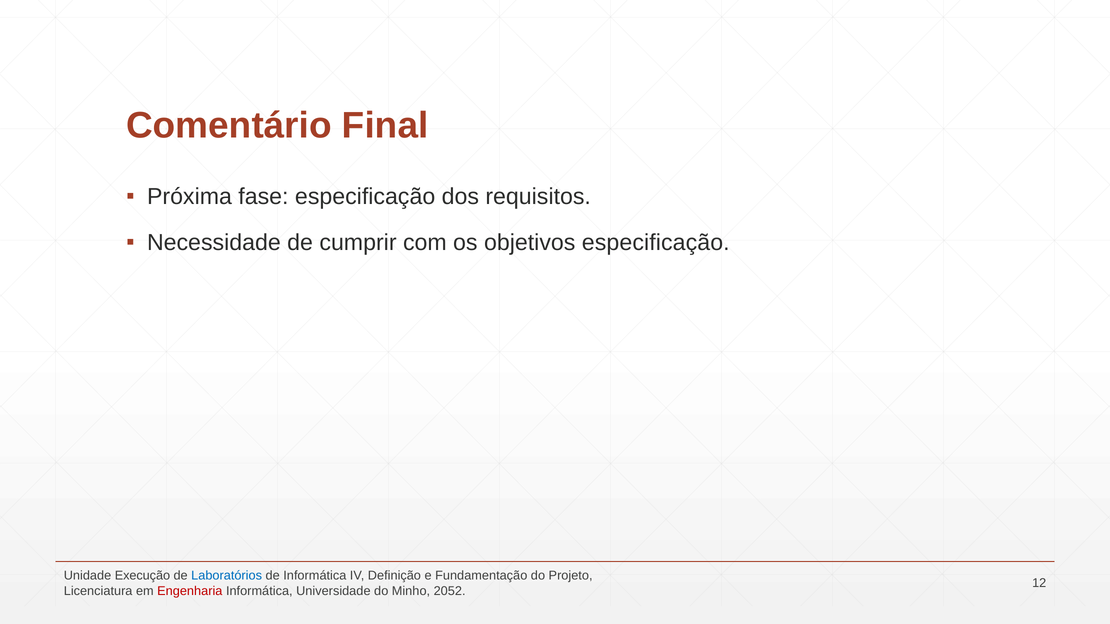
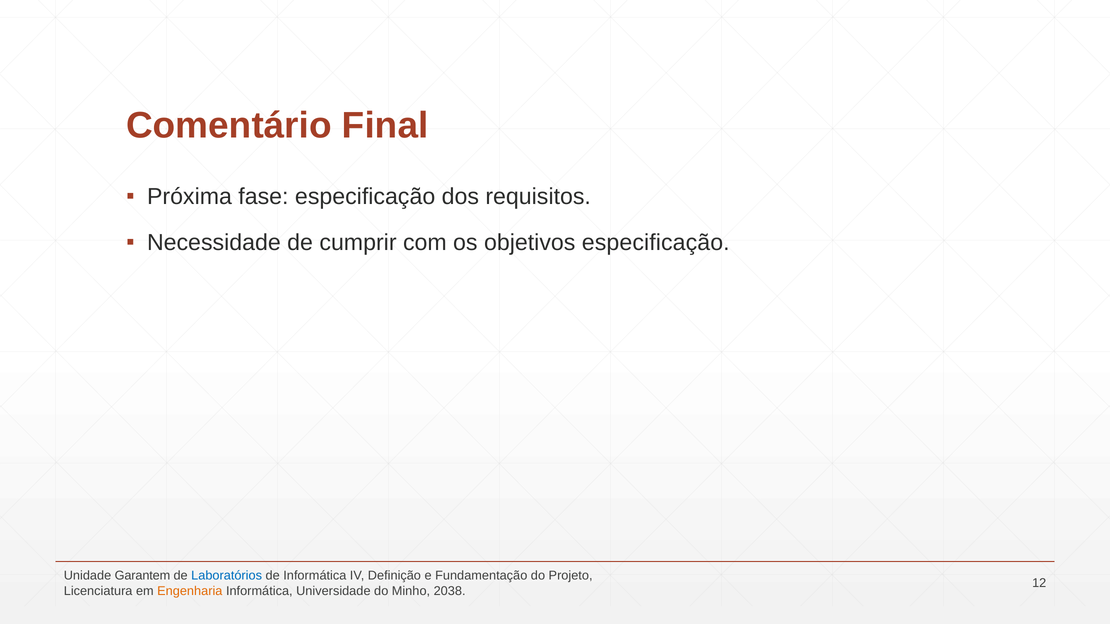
Execução: Execução -> Garantem (142, 576)
Engenharia colour: red -> orange (190, 591)
2052: 2052 -> 2038 (450, 591)
